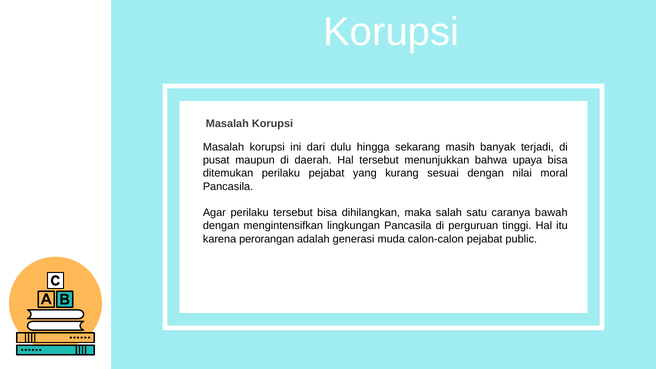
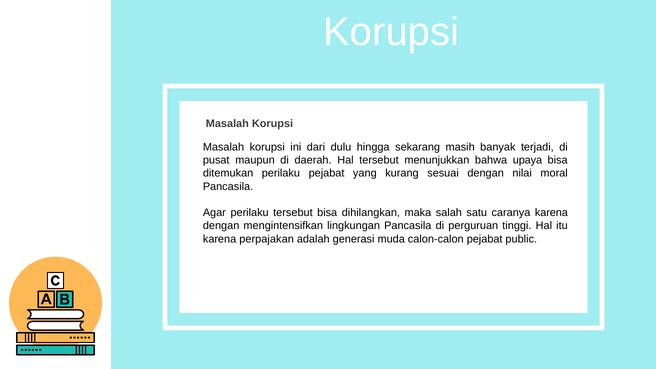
caranya bawah: bawah -> karena (551, 213)
perorangan: perorangan -> perpajakan (267, 239)
